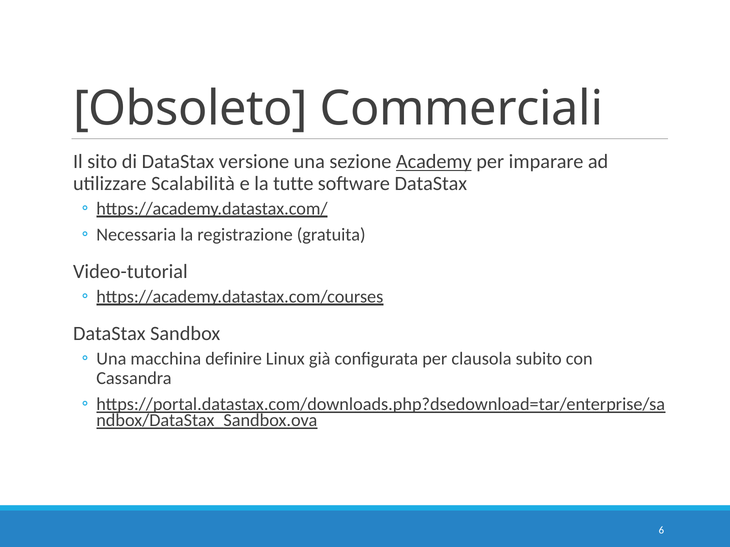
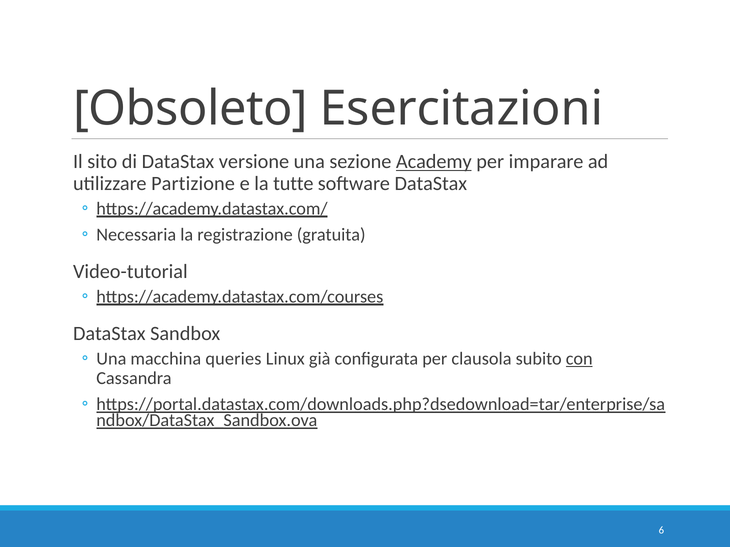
Commerciali: Commerciali -> Esercitazioni (461, 109)
Scalabilità: Scalabilità -> Partizione (193, 184)
definire: definire -> queries (233, 359)
con underline: none -> present (579, 359)
